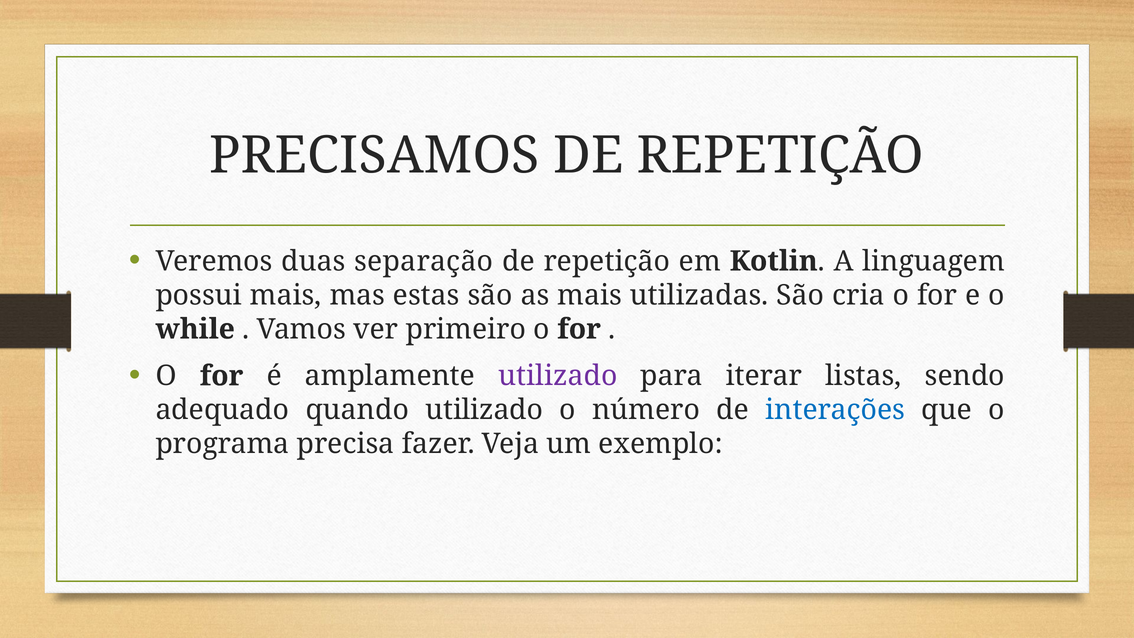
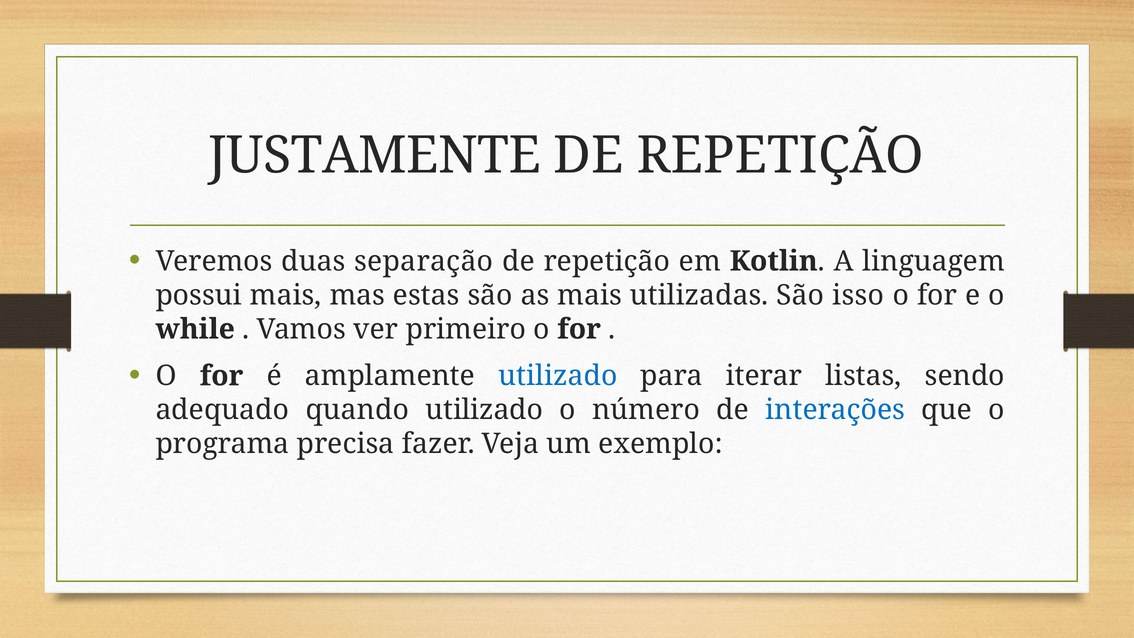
PRECISAMOS: PRECISAMOS -> JUSTAMENTE (375, 156)
cria: cria -> isso (858, 295)
utilizado colour: purple -> blue (558, 376)
